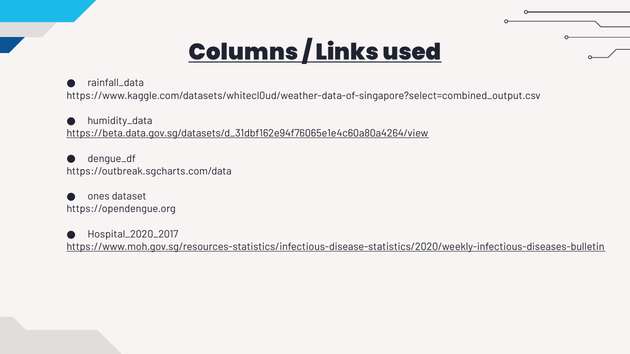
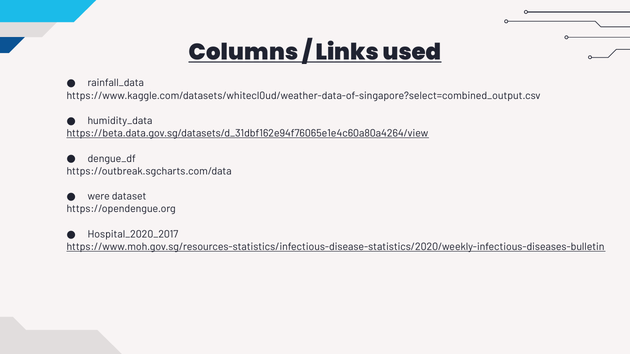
ones: ones -> were (99, 197)
